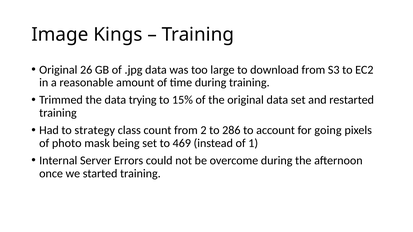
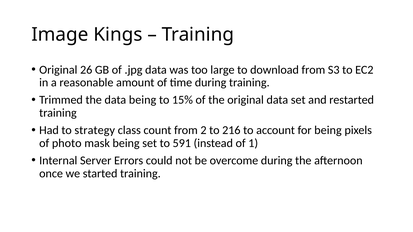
data trying: trying -> being (143, 100)
286: 286 -> 216 (231, 130)
for going: going -> being (328, 130)
469: 469 -> 591 (182, 143)
